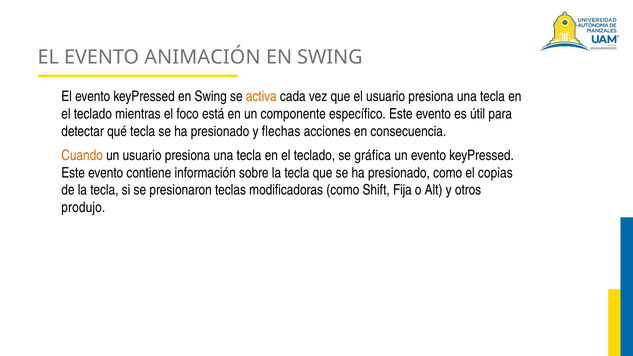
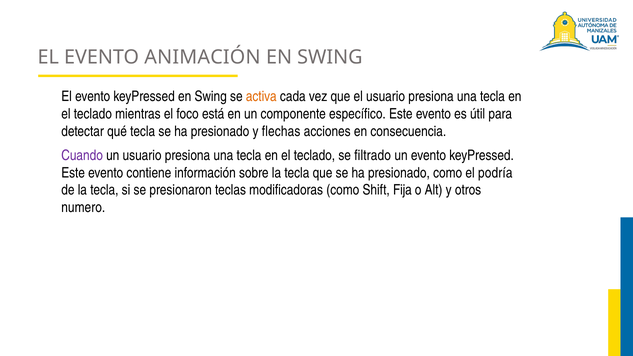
Cuando colour: orange -> purple (82, 155)
gráfica: gráfica -> filtrado (373, 155)
copias: copias -> podría (495, 173)
produjo: produjo -> numero (83, 208)
